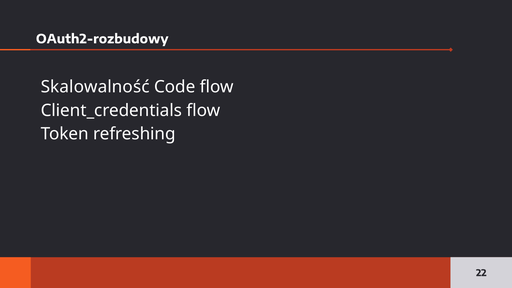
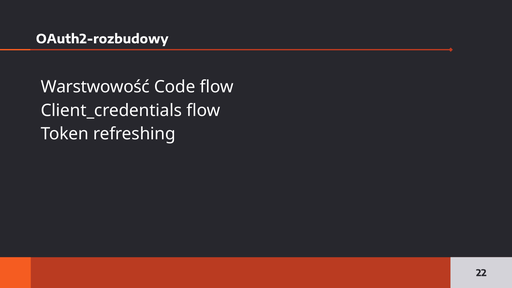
Skalowalność: Skalowalność -> Warstwowość (95, 87)
